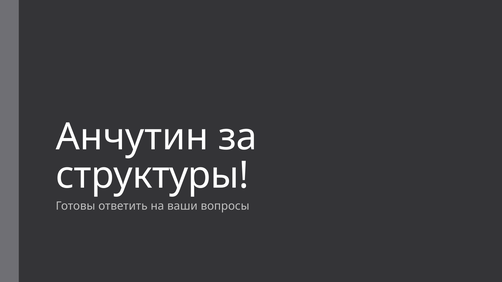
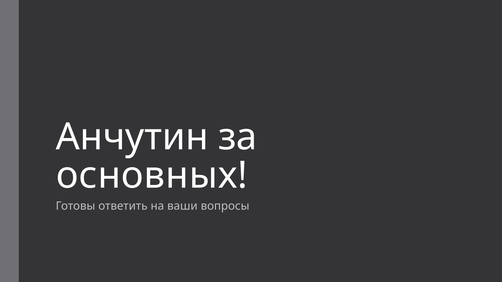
структуры: структуры -> основных (152, 176)
